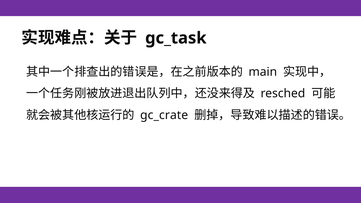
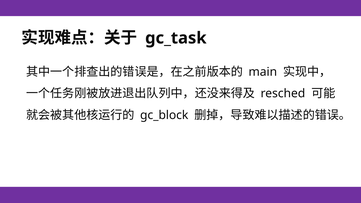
gc_crate: gc_crate -> gc_block (164, 115)
